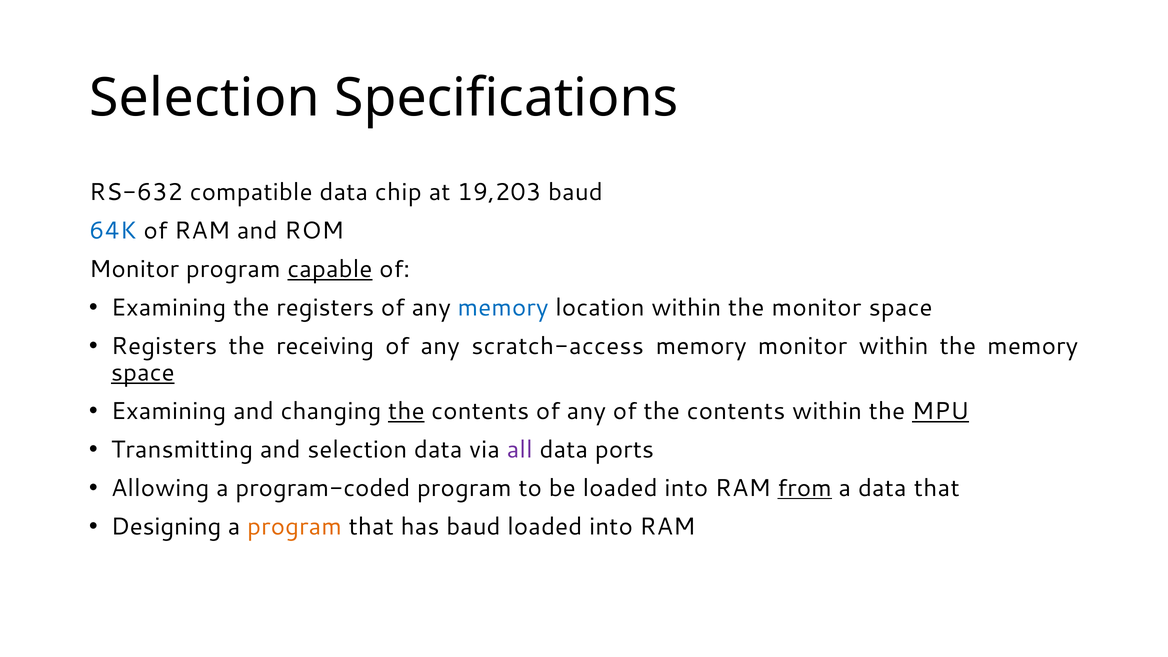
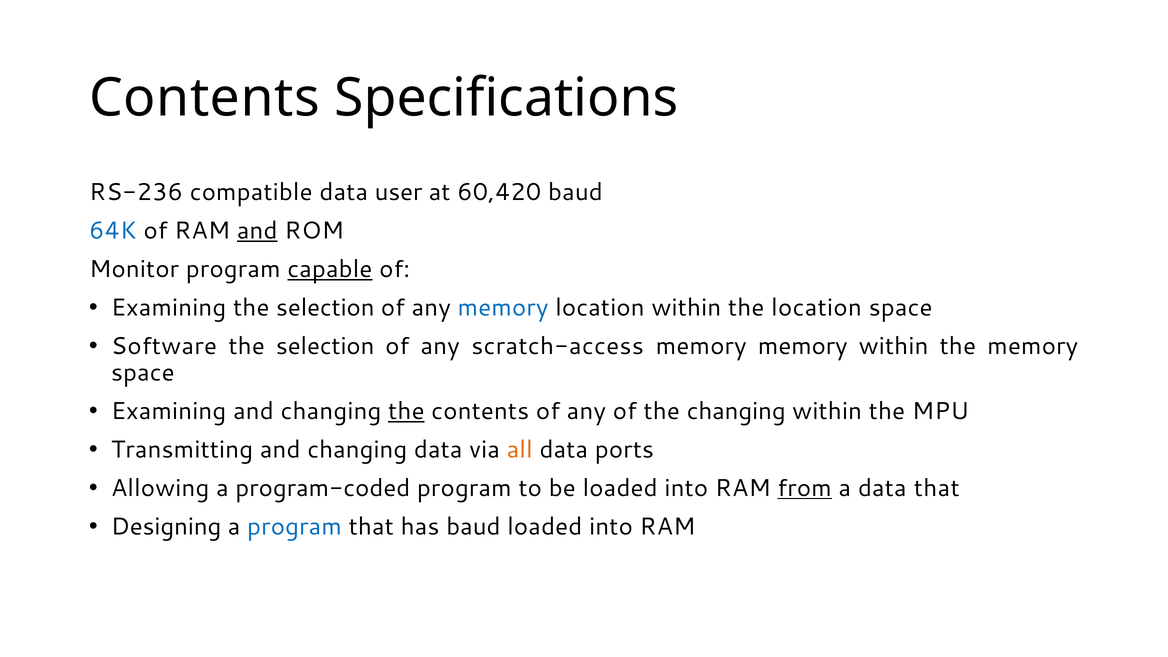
Selection: Selection -> Contents (204, 98)
RS-632: RS-632 -> RS-236 (136, 192)
chip: chip -> user (399, 192)
19,203: 19,203 -> 60,420 (499, 192)
and underline: none -> present (257, 231)
Examining the registers: registers -> selection (325, 308)
the monitor: monitor -> location (816, 308)
Registers: Registers -> Software (164, 346)
receiving: receiving -> selection (325, 346)
memory monitor: monitor -> memory (803, 346)
space underline: present -> none (143, 373)
of the contents: contents -> changing (736, 411)
MPU underline: present -> none (940, 411)
Transmitting and selection: selection -> changing (357, 450)
all colour: purple -> orange (520, 450)
program colour: orange -> blue (295, 527)
